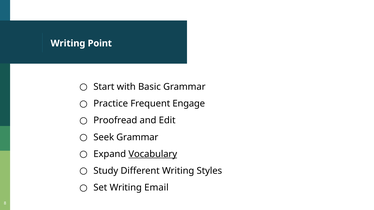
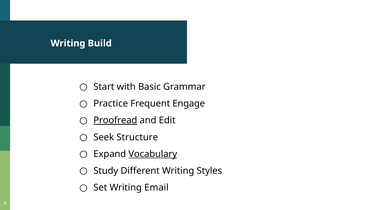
Point: Point -> Build (100, 43)
Proofread underline: none -> present (115, 121)
Seek Grammar: Grammar -> Structure (137, 137)
